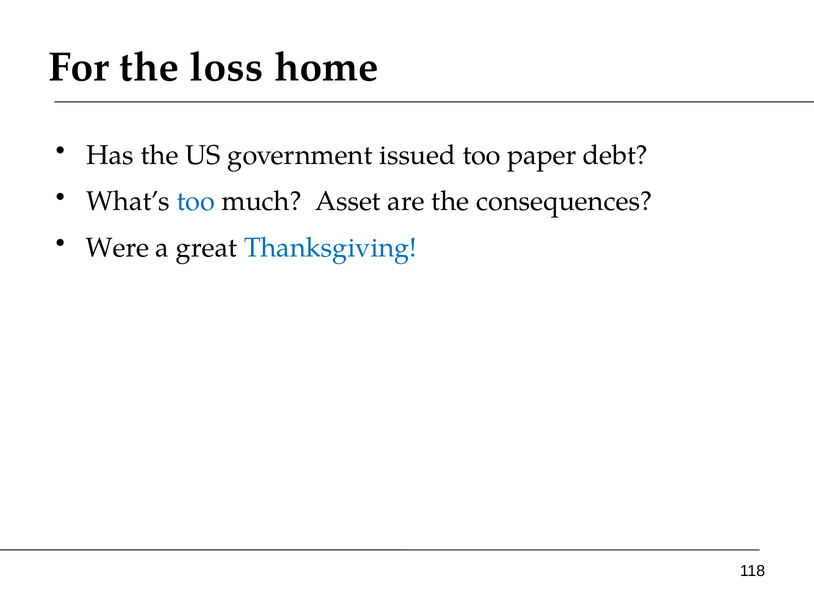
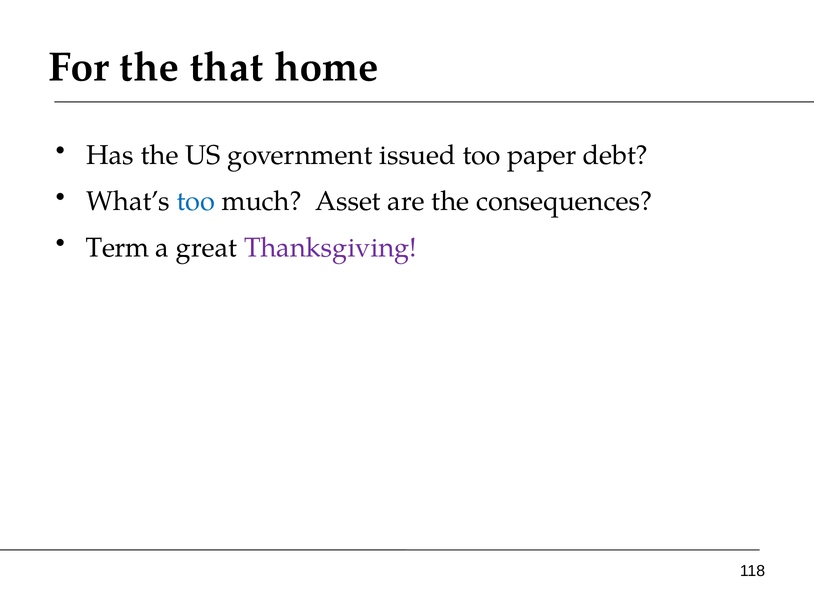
loss: loss -> that (227, 67)
Were: Were -> Term (118, 247)
Thanksgiving colour: blue -> purple (331, 247)
